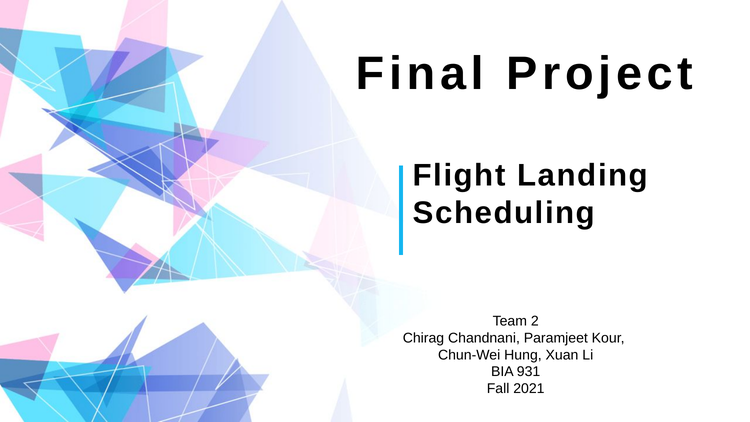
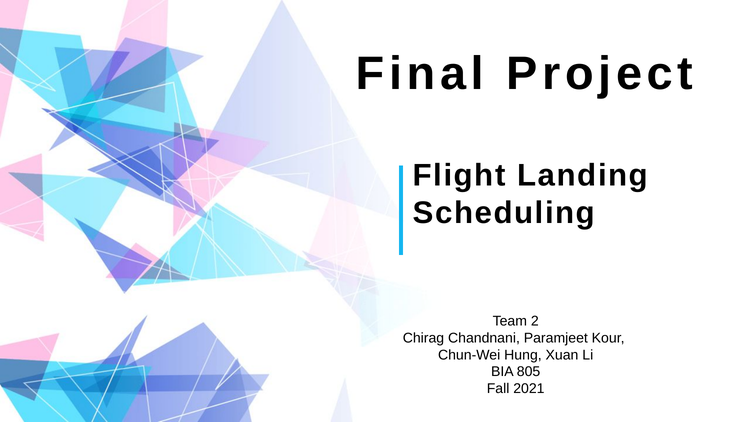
931: 931 -> 805 (529, 372)
